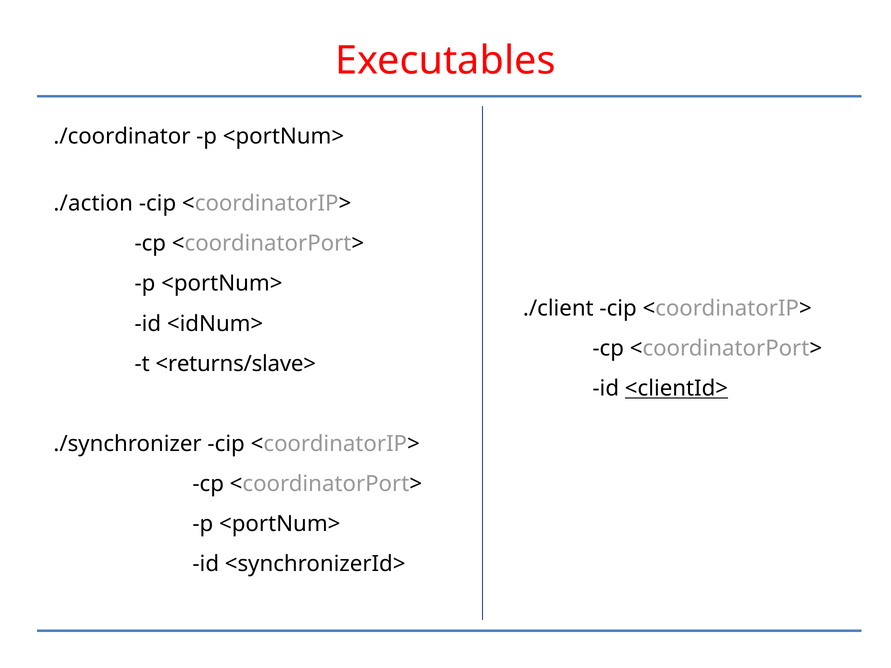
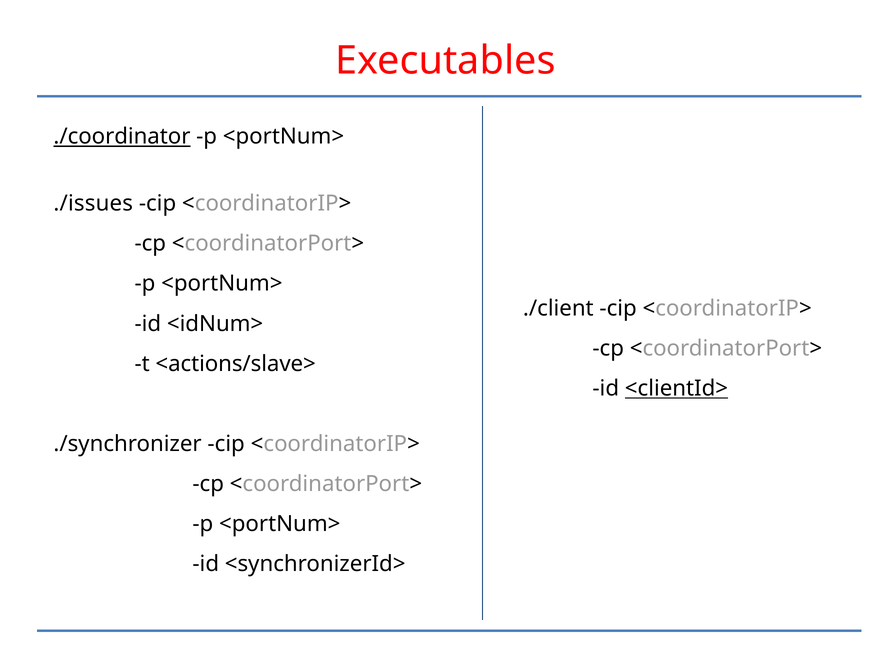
./coordinator underline: none -> present (122, 137)
./action: ./action -> ./issues (93, 204)
<returns/slave>: <returns/slave> -> <actions/slave> (236, 364)
